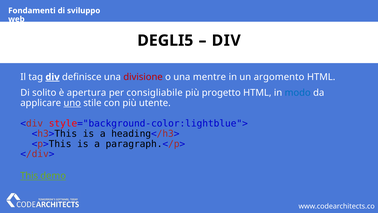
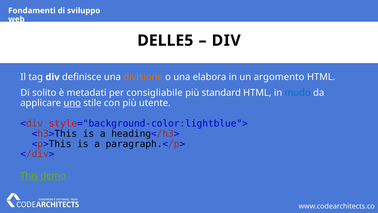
DEGLI5: DEGLI5 -> DELLE5 (165, 40)
div underline: present -> none (52, 77)
divisione colour: red -> orange (143, 77)
mentre: mentre -> elabora (210, 77)
apertura: apertura -> metadati (87, 93)
progetto: progetto -> standard (221, 93)
